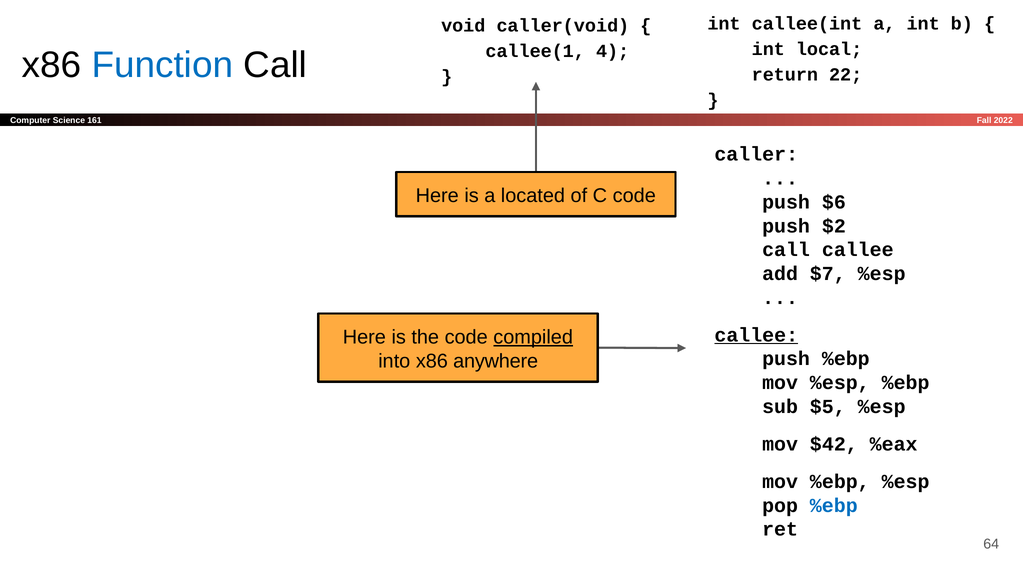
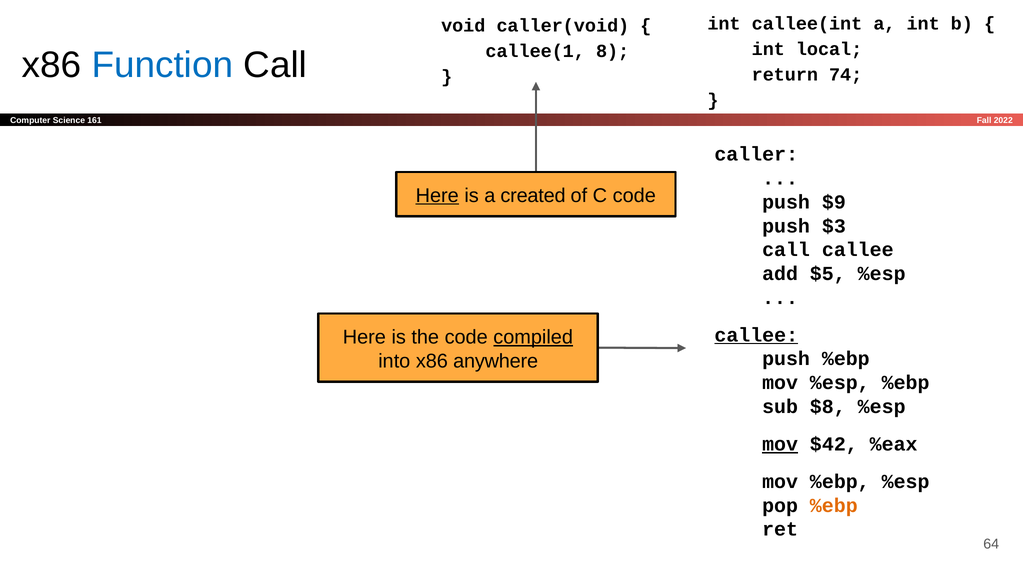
4: 4 -> 8 (613, 51)
22: 22 -> 74 (846, 75)
Here underline: none -> present (437, 196)
located: located -> created (533, 196)
$6: $6 -> $9 (834, 202)
$2: $2 -> $3 (834, 226)
$7: $7 -> $5 (828, 274)
$5: $5 -> $8 (828, 407)
mov underline: none -> present (780, 444)
%ebp colour: blue -> orange (834, 506)
